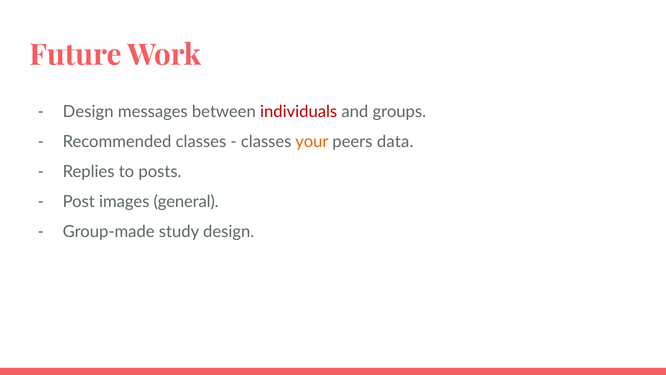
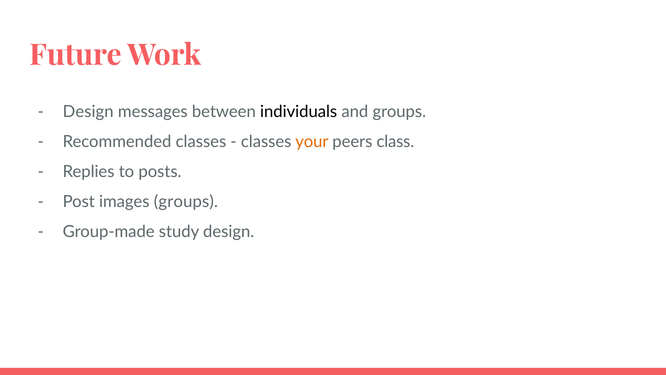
individuals colour: red -> black (299, 112)
data: data -> class (395, 142)
images general: general -> groups (186, 202)
